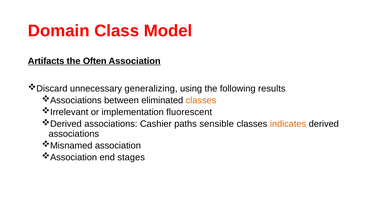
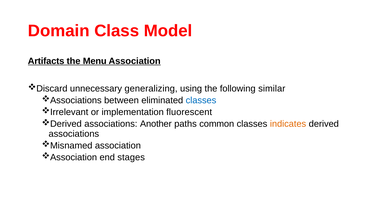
Often: Often -> Menu (95, 61)
results: results -> similar (272, 89)
classes colour: orange -> blue (201, 101)
Cashier: Cashier -> Another (156, 124)
sensible: sensible -> common (217, 124)
